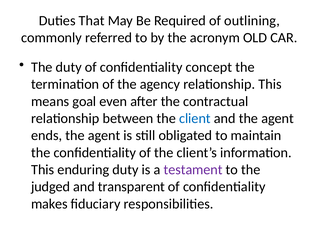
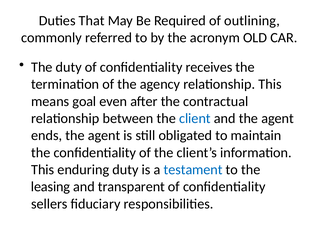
concept: concept -> receives (209, 67)
testament colour: purple -> blue (193, 169)
judged: judged -> leasing (51, 186)
makes: makes -> sellers (49, 203)
